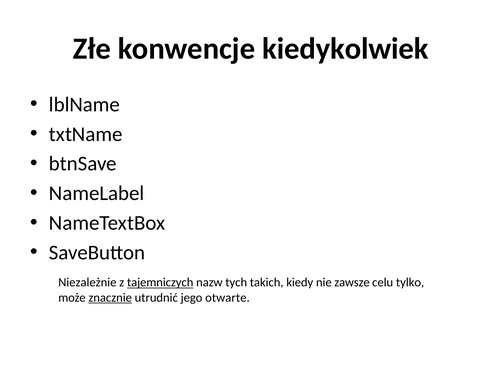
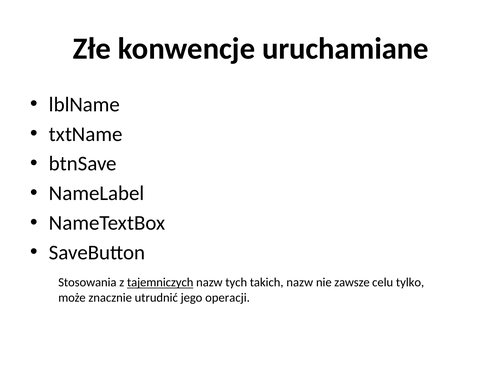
kiedykolwiek: kiedykolwiek -> uruchamiane (345, 49)
Niezależnie: Niezależnie -> Stosowania (87, 282)
takich kiedy: kiedy -> nazw (300, 282)
znacznie underline: present -> none (110, 297)
otwarte: otwarte -> operacji (228, 297)
